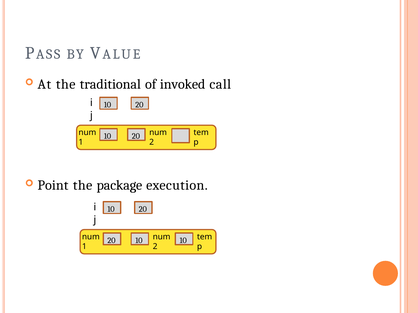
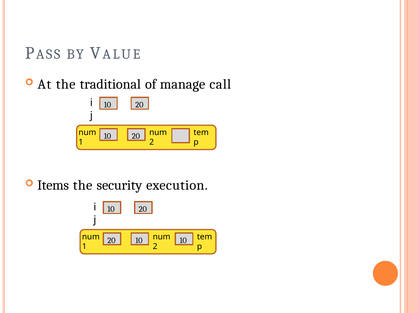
invoked: invoked -> manage (183, 84)
Point: Point -> Items (53, 185)
package: package -> security (119, 185)
